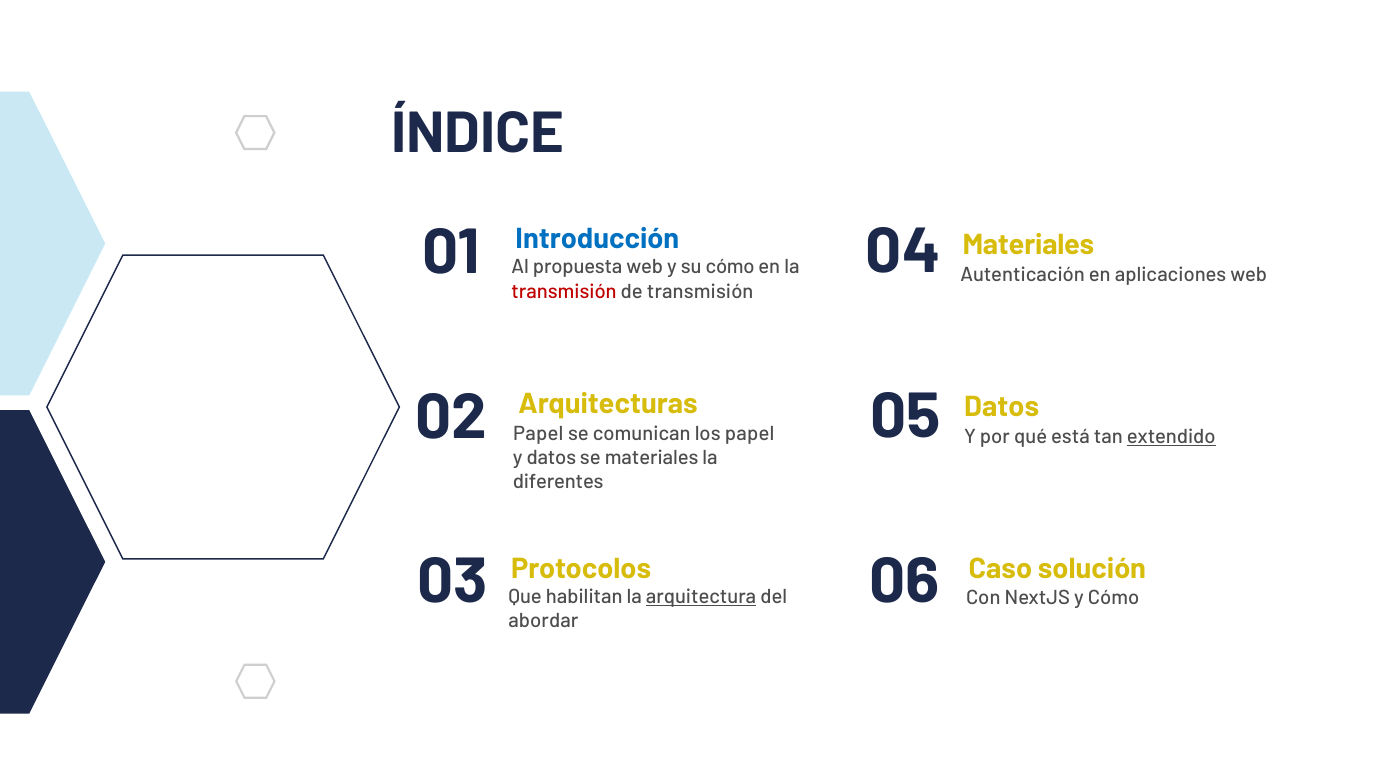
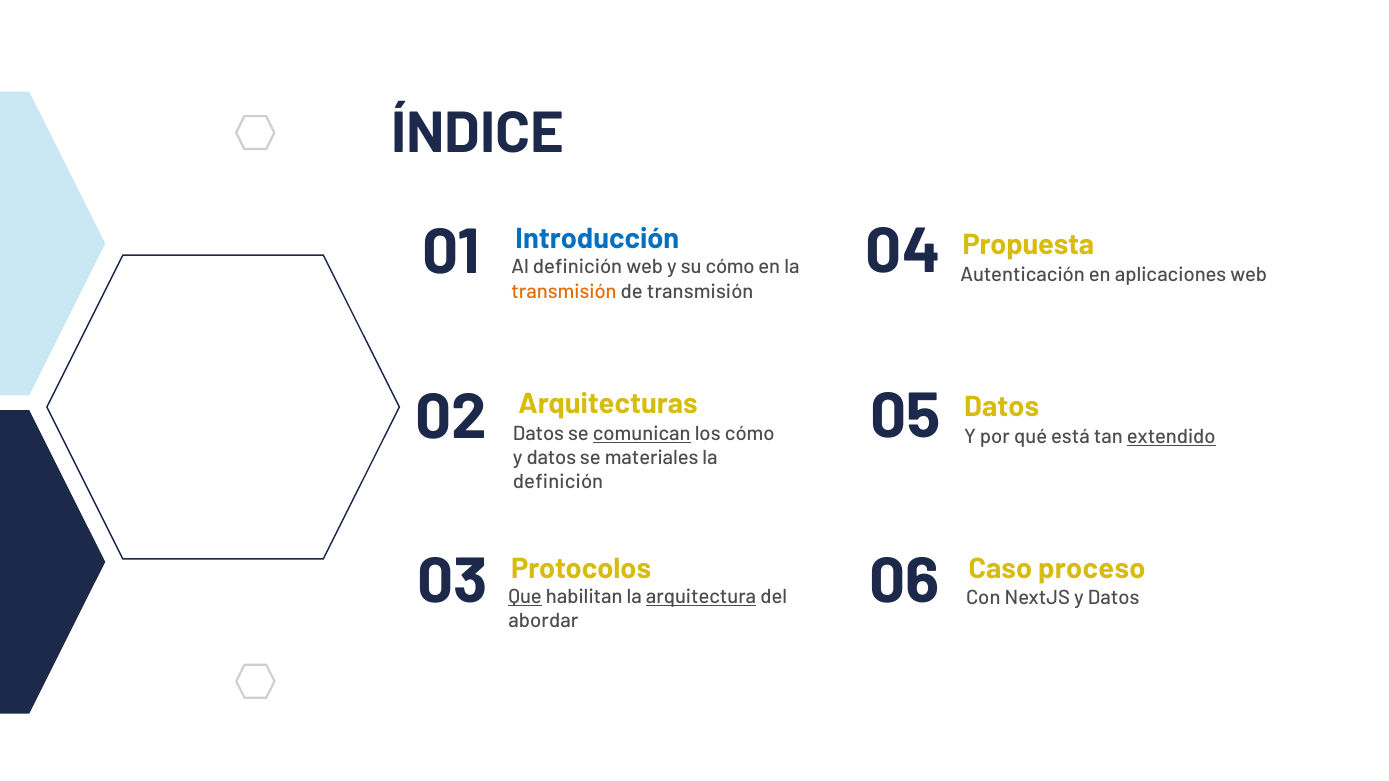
Materiales: Materiales -> Propuesta (1028, 246)
Al propuesta: propuesta -> definición (578, 267)
transmisión colour: red -> orange (564, 292)
Papel: Papel -> Datos (538, 434)
comunican underline: none -> present (642, 434)
los papel: papel -> cómo (750, 434)
diferentes: diferentes -> definición (558, 482)
solución: solución -> proceso (1092, 569)
Que underline: none -> present (525, 597)
NextJS y Cómo: Cómo -> Datos (1114, 598)
